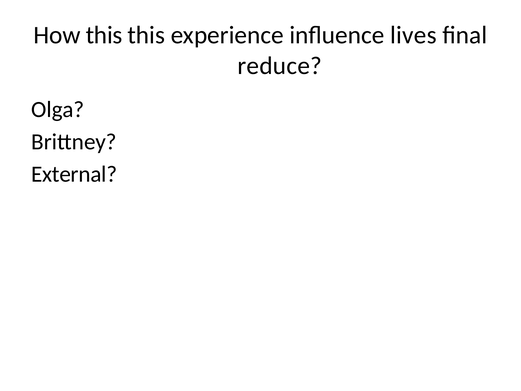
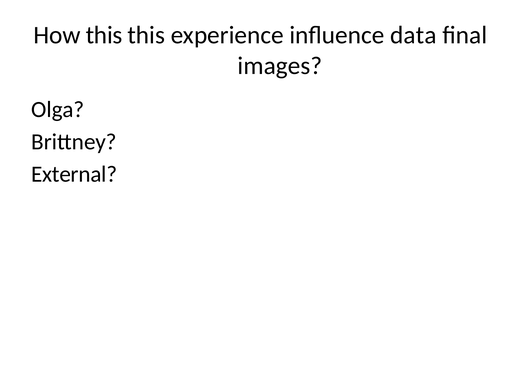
lives: lives -> data (413, 35)
reduce: reduce -> images (280, 66)
